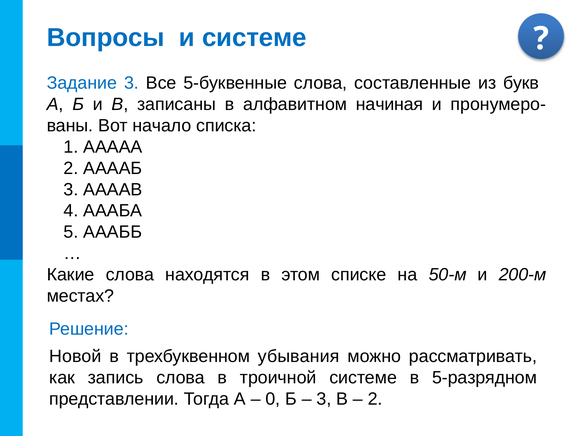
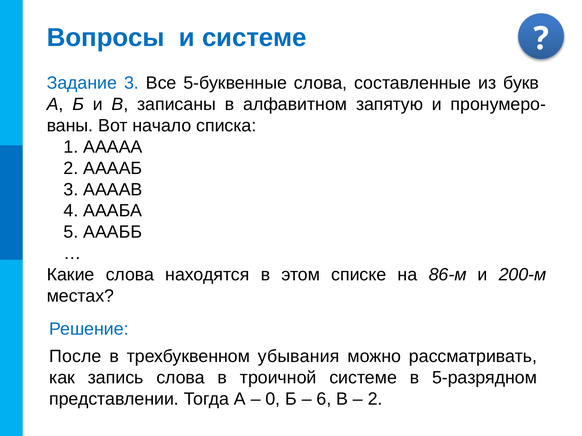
начиная: начиная -> запятую (390, 104)
50-м: 50-м -> 86-м (448, 275)
Новой: Новой -> После (75, 357)
3: 3 -> 6 (324, 399)
